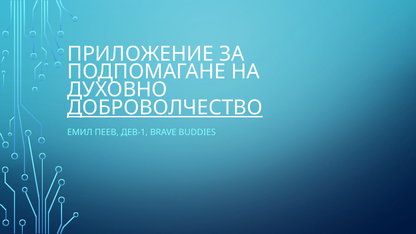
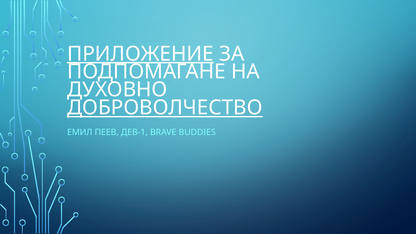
ПРИЛОЖЕНИЕ underline: none -> present (140, 54)
